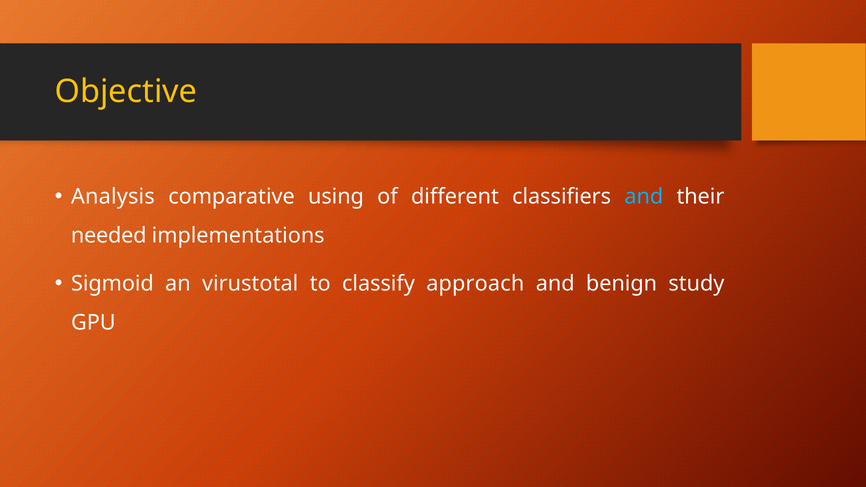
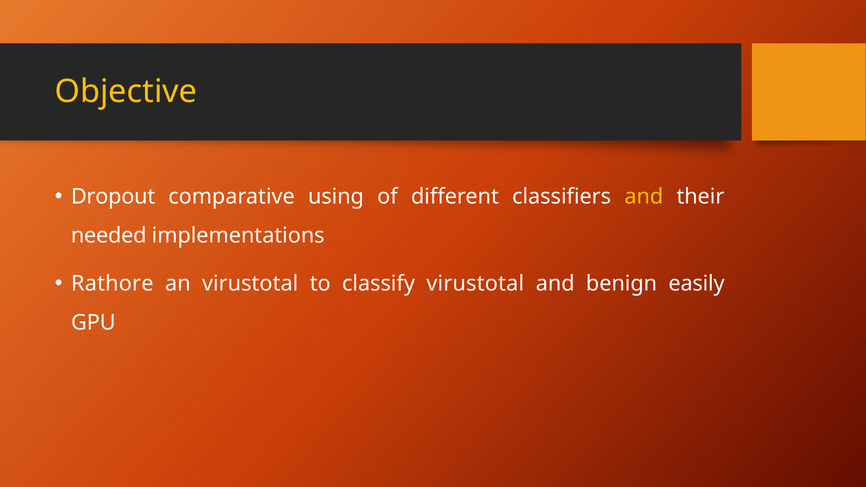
Analysis: Analysis -> Dropout (113, 197)
and colour: light blue -> yellow (644, 197)
Sigmoid: Sigmoid -> Rathore (112, 284)
classify approach: approach -> virustotal (475, 284)
study: study -> easily (697, 284)
